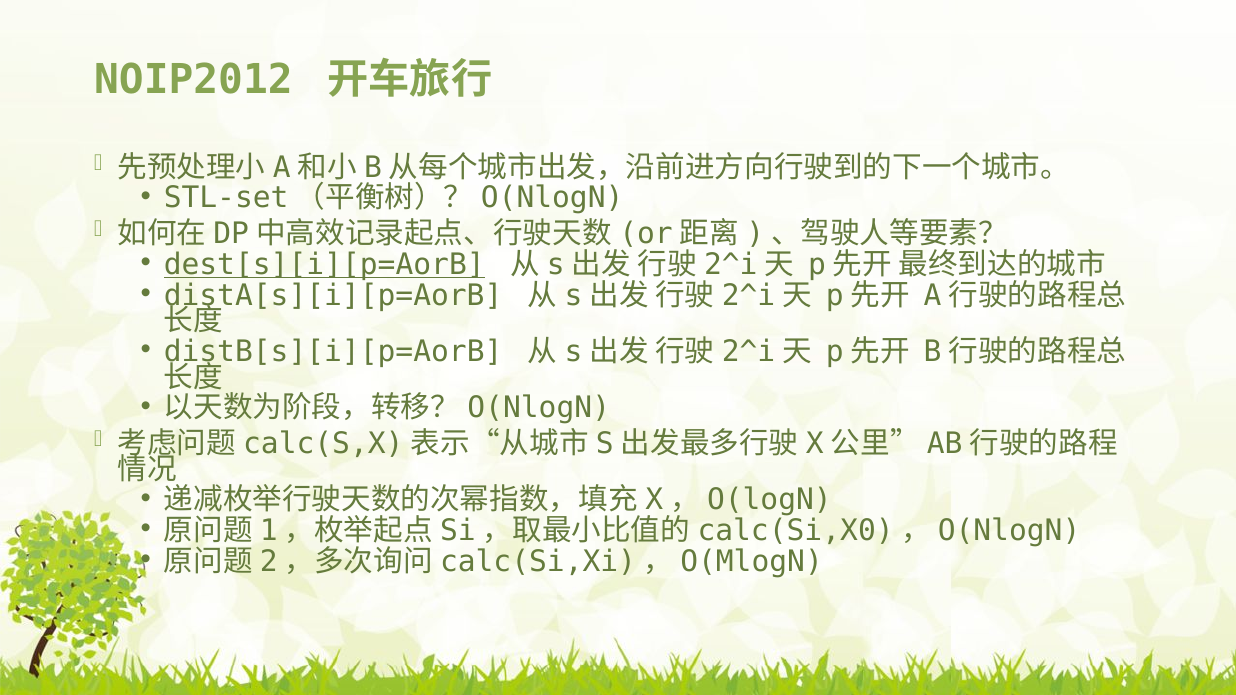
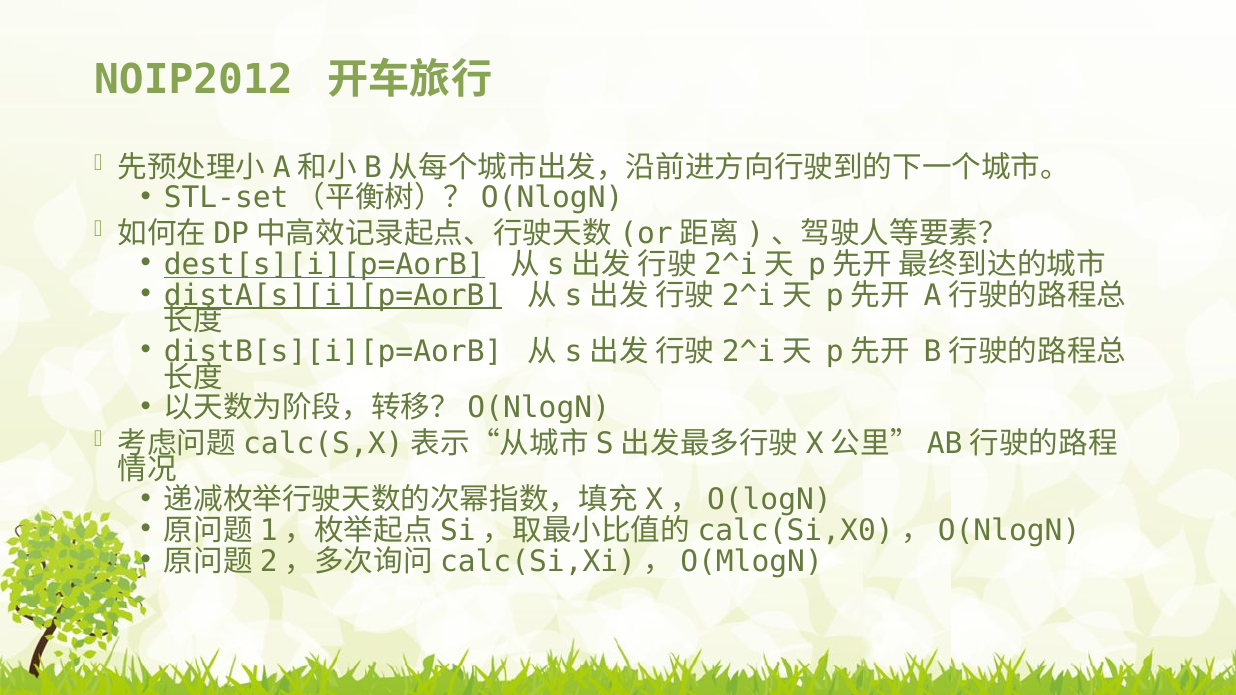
distA[s][i][p=AorB underline: none -> present (333, 296)
